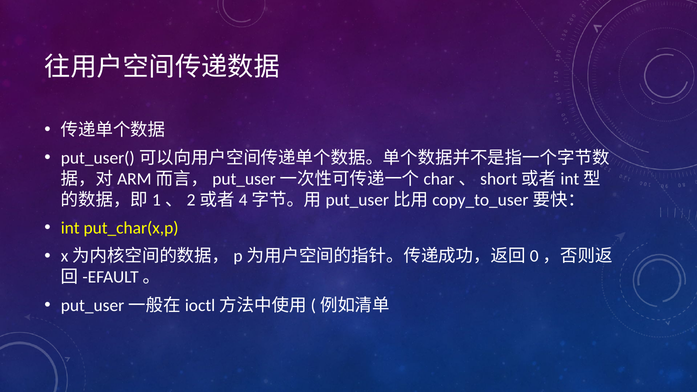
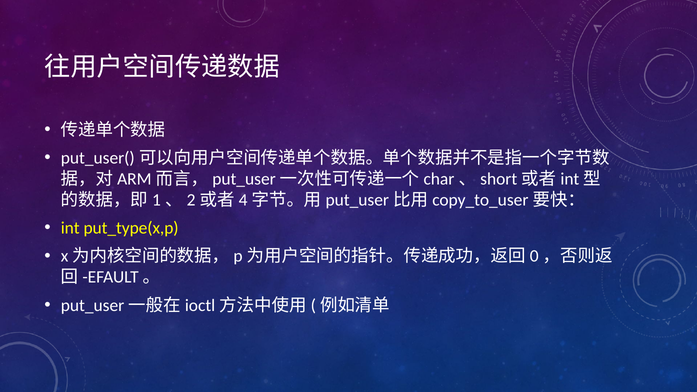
put_char(x,p: put_char(x,p -> put_type(x,p (131, 228)
